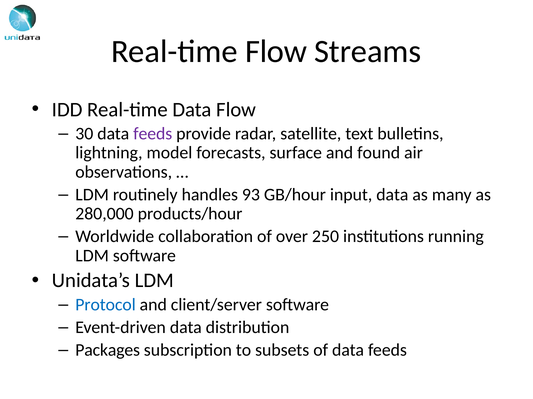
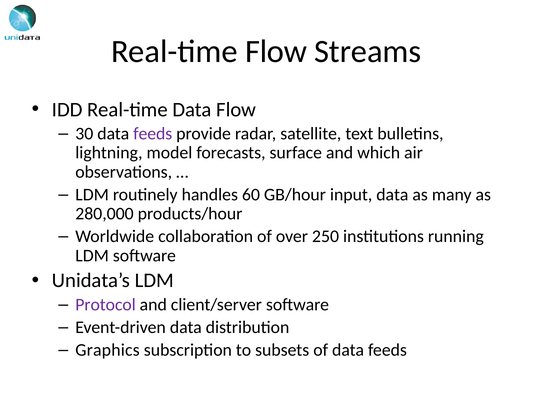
found: found -> which (379, 153)
93: 93 -> 60 (251, 195)
Protocol colour: blue -> purple (106, 305)
Packages: Packages -> Graphics (107, 351)
